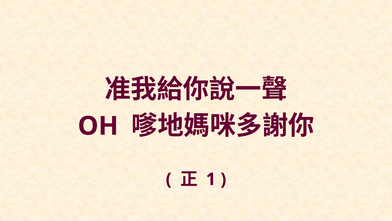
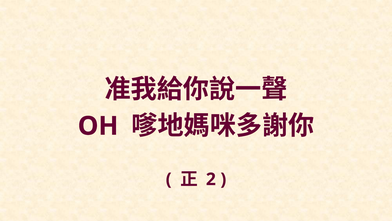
1: 1 -> 2 (211, 179)
